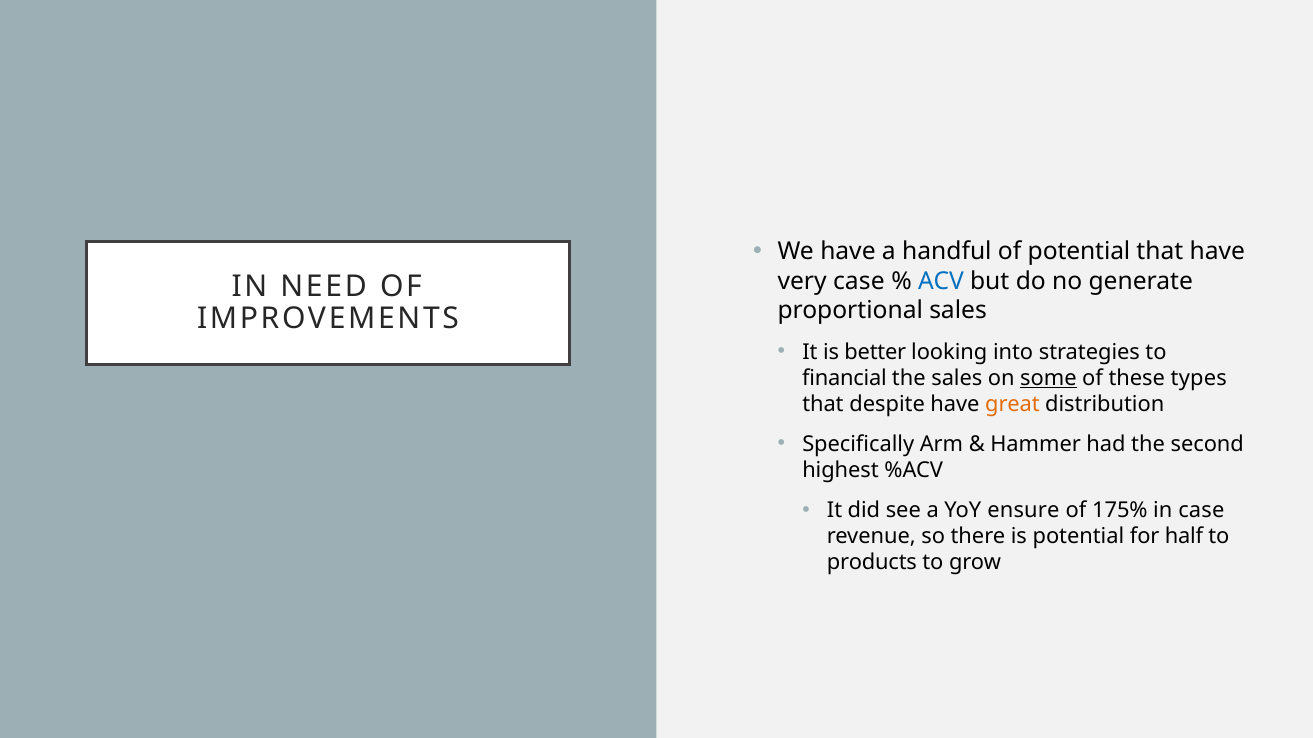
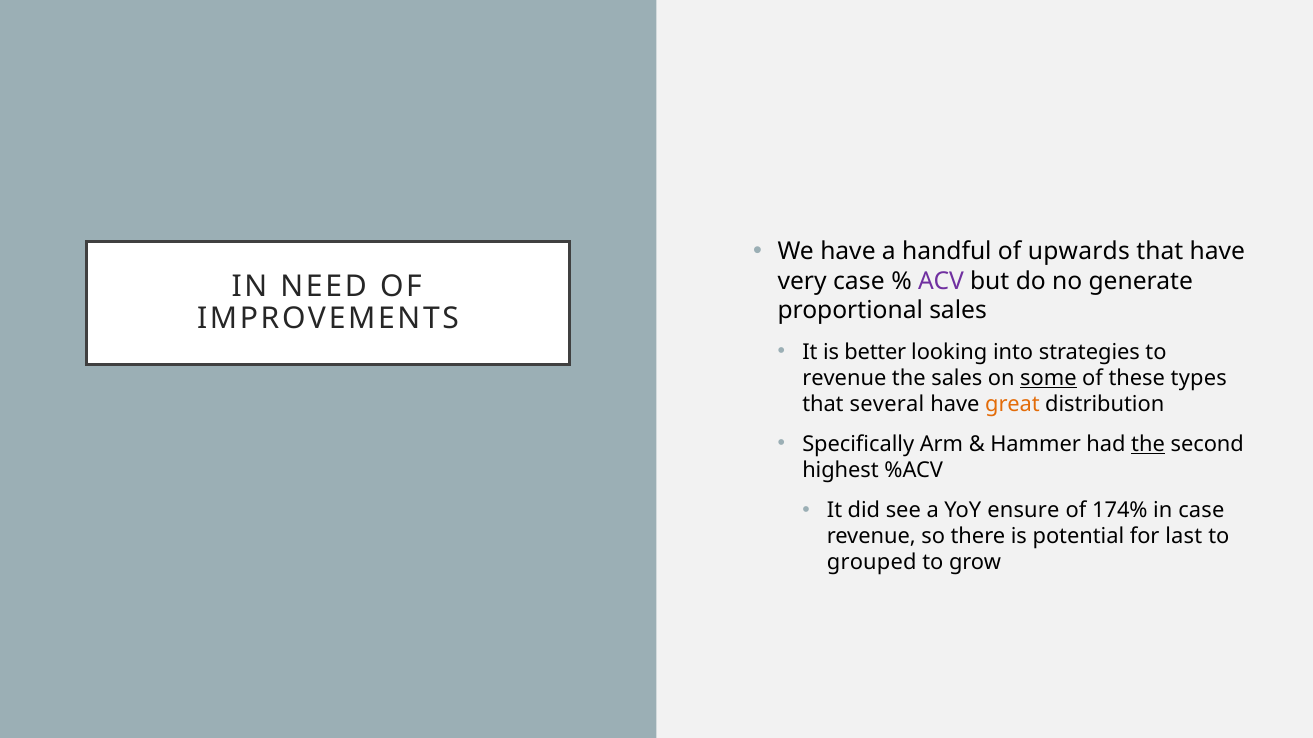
of potential: potential -> upwards (1079, 252)
ACV colour: blue -> purple (941, 281)
financial: financial -> revenue (844, 378)
despite: despite -> several (887, 405)
the underline: none -> present (1148, 445)
175%: 175% -> 174% (1120, 511)
half: half -> last (1184, 537)
products: products -> grouped (872, 563)
